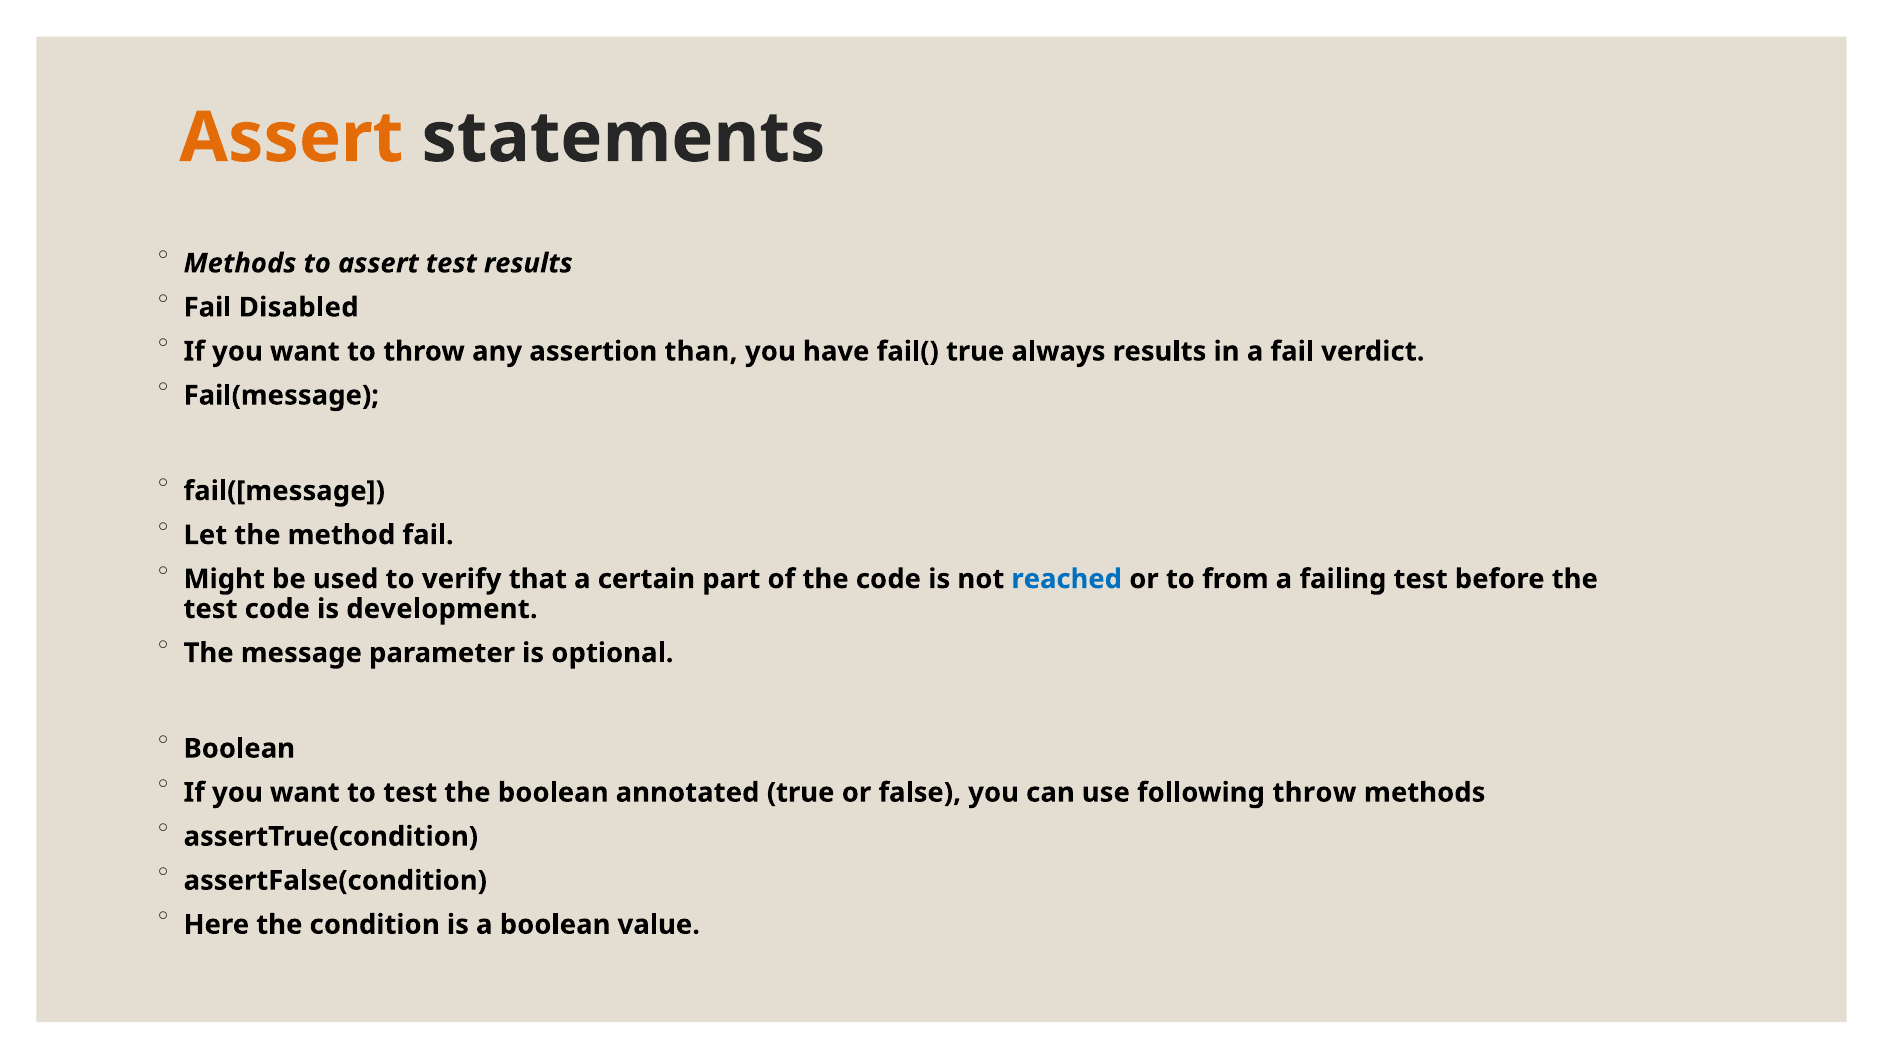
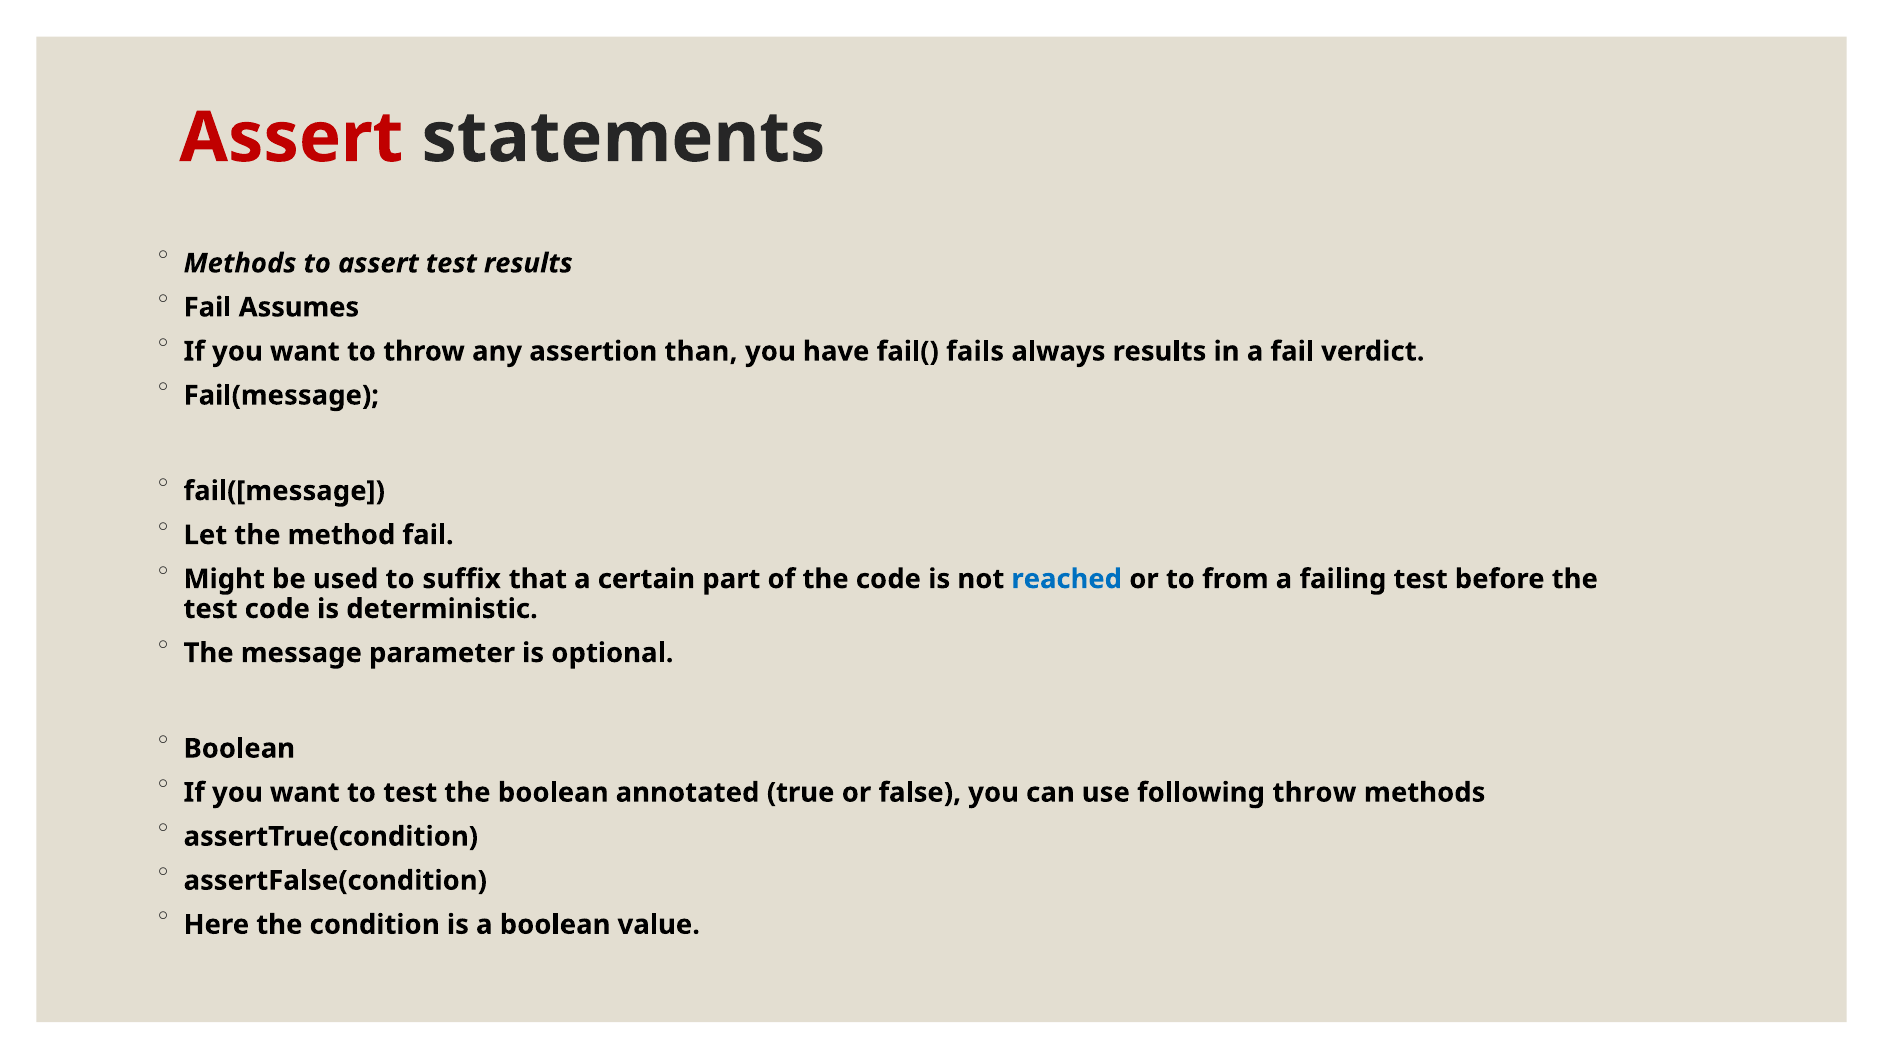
Assert colour: orange -> red (291, 138)
Disabled: Disabled -> Assumes (299, 307)
fail( true: true -> fails (975, 352)
verify: verify -> suffix (462, 579)
development: development -> deterministic (442, 609)
